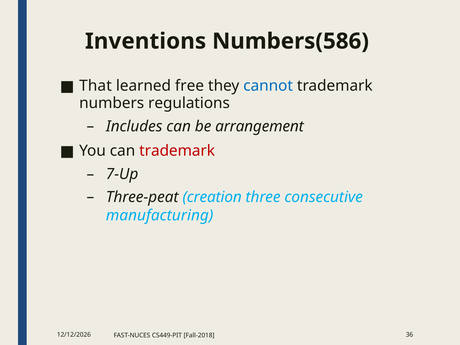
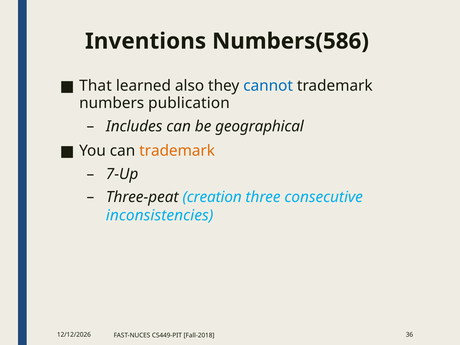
free: free -> also (190, 86)
regulations: regulations -> publication (189, 103)
arrangement: arrangement -> geographical (260, 126)
trademark colour: red -> orange (177, 151)
manufacturing: manufacturing -> inconsistencies (160, 215)
